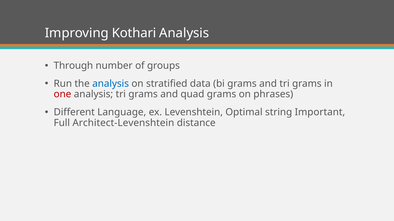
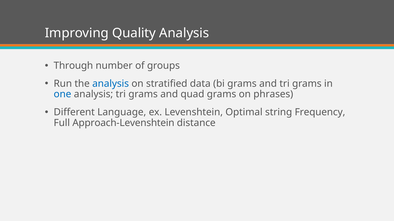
Kothari: Kothari -> Quality (134, 33)
one colour: red -> blue (62, 94)
Important: Important -> Frequency (320, 113)
Architect-Levenshtein: Architect-Levenshtein -> Approach-Levenshtein (123, 123)
